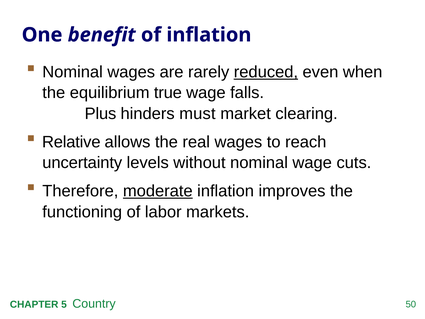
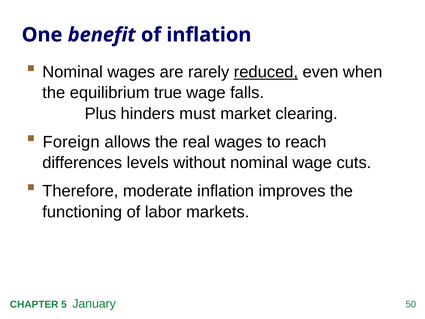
Relative: Relative -> Foreign (71, 142)
uncertainty: uncertainty -> differences (82, 163)
moderate underline: present -> none (158, 191)
Country: Country -> January (94, 303)
